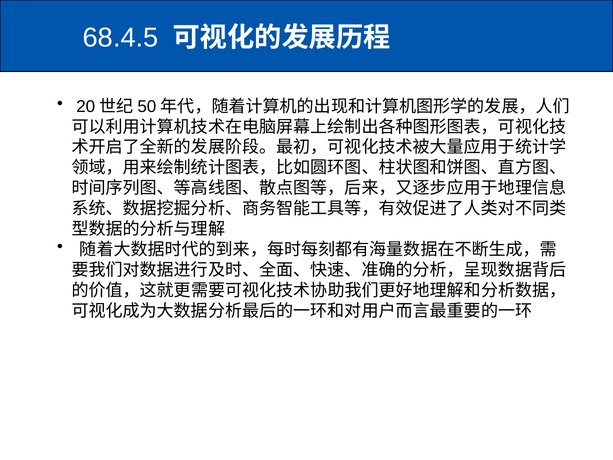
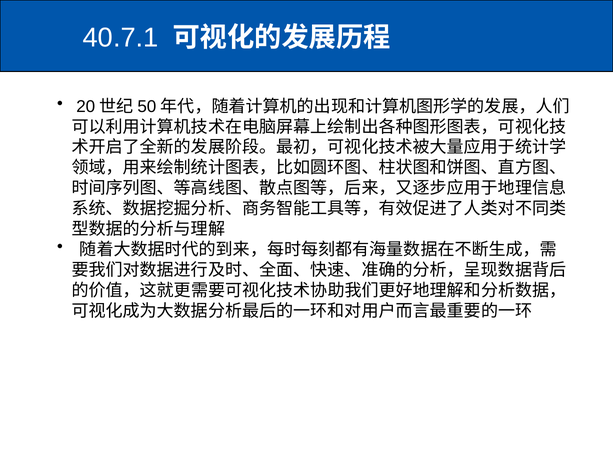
68.4.5: 68.4.5 -> 40.7.1 (121, 38)
